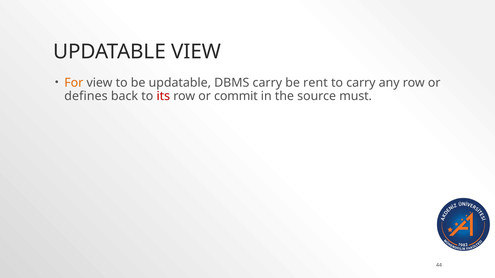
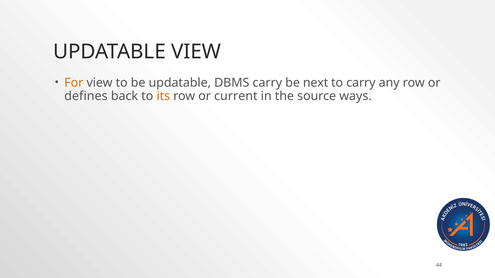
rent: rent -> next (316, 83)
its colour: red -> orange (163, 96)
commit: commit -> current (236, 96)
must: must -> ways (356, 96)
